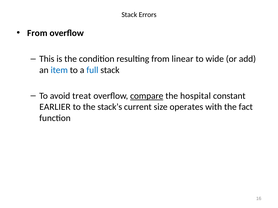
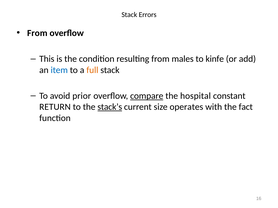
linear: linear -> males (183, 59)
wide: wide -> kinfe (215, 59)
full colour: blue -> orange (92, 70)
treat: treat -> prior (82, 96)
EARLIER: EARLIER -> RETURN (55, 107)
stack’s underline: none -> present (110, 107)
